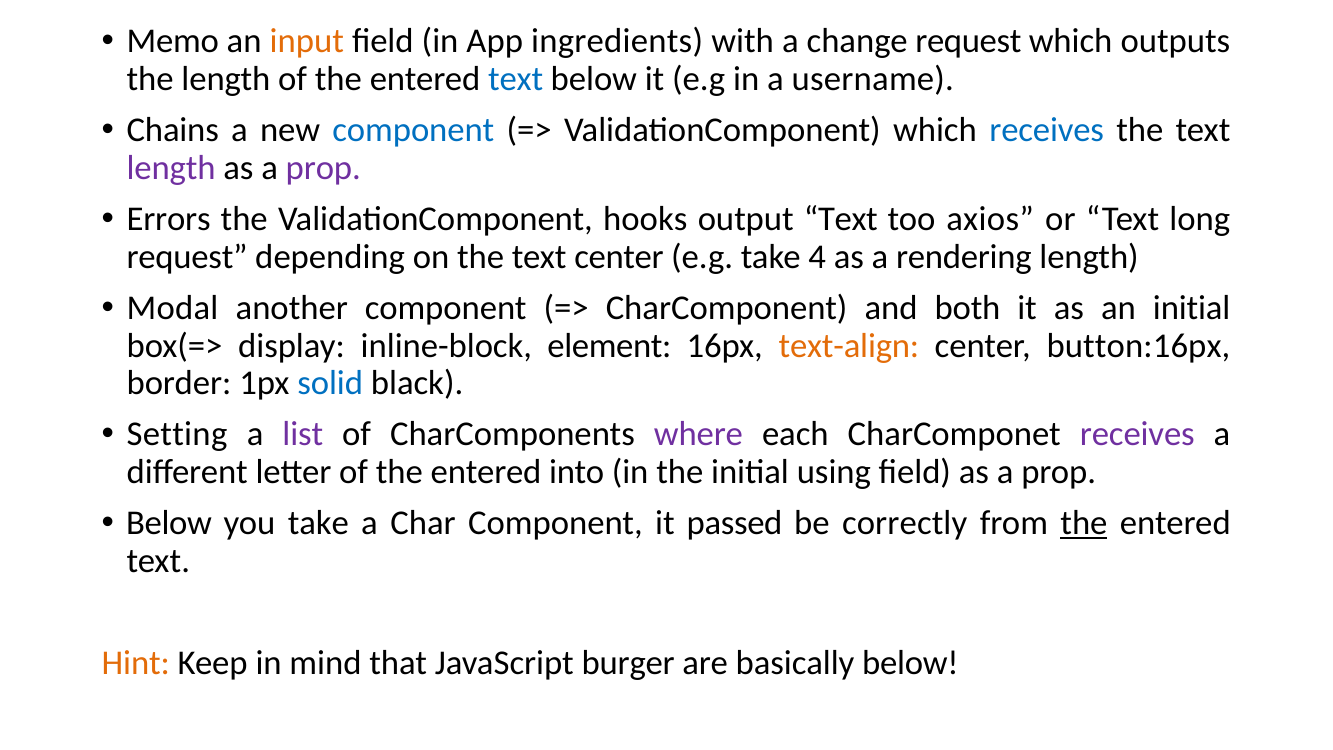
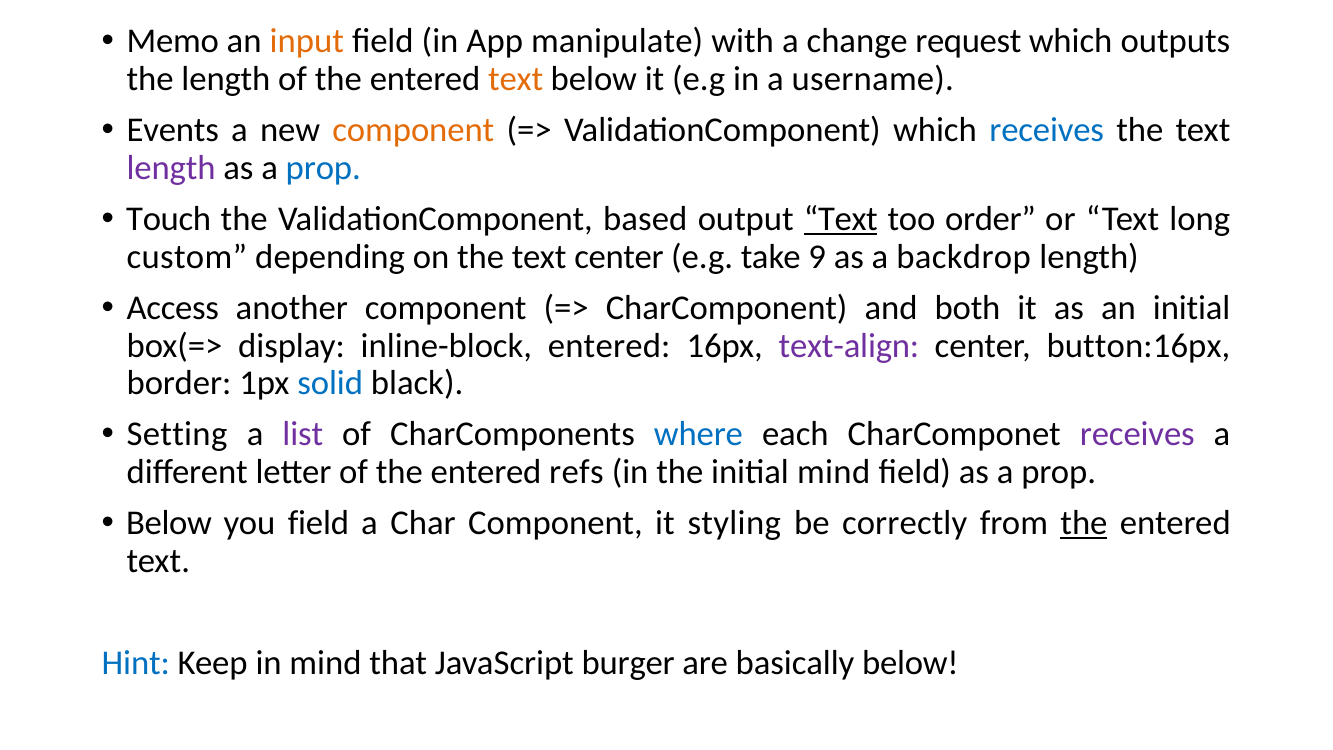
ingredients: ingredients -> manipulate (617, 41)
text colour: blue -> orange (516, 79)
Chains: Chains -> Events (173, 130)
component colour: blue -> orange (413, 130)
prop colour: purple -> blue (323, 168)
Errors: Errors -> Touch (169, 219)
hooks: hooks -> based (645, 219)
Text underline: none -> present (841, 219)
axios: axios -> order (990, 219)
request: request -> custom (187, 257)
4: 4 -> 9 (817, 257)
rendering: rendering -> backdrop (964, 257)
Modal: Modal -> Access (173, 308)
inline-block element: element -> entered (609, 345)
text-align colour: orange -> purple (849, 345)
where colour: purple -> blue (698, 434)
into: into -> refs (576, 472)
initial using: using -> mind (834, 472)
you take: take -> field (318, 523)
passed: passed -> styling (734, 523)
Hint colour: orange -> blue (136, 663)
